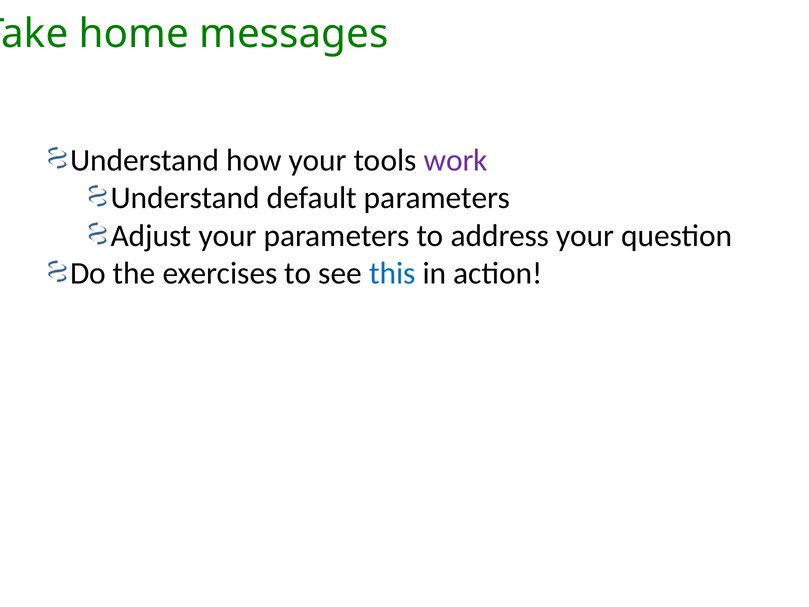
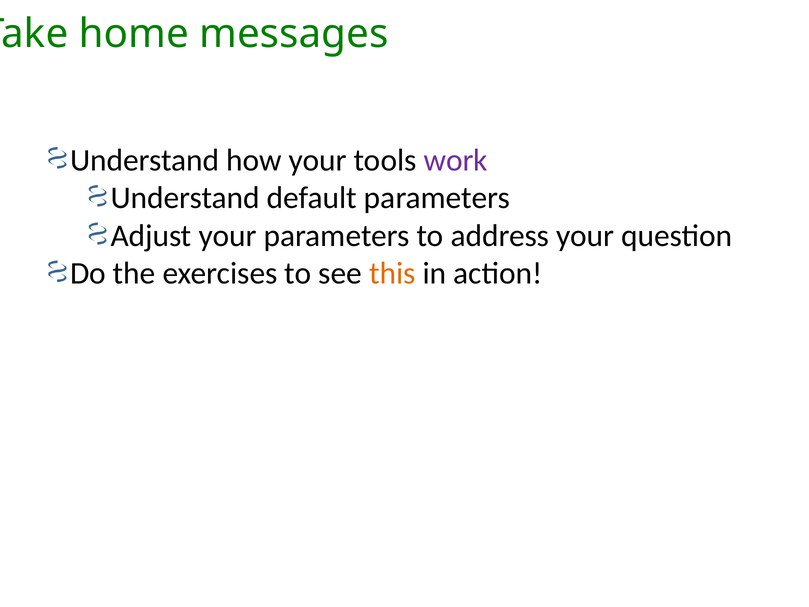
this colour: blue -> orange (392, 273)
